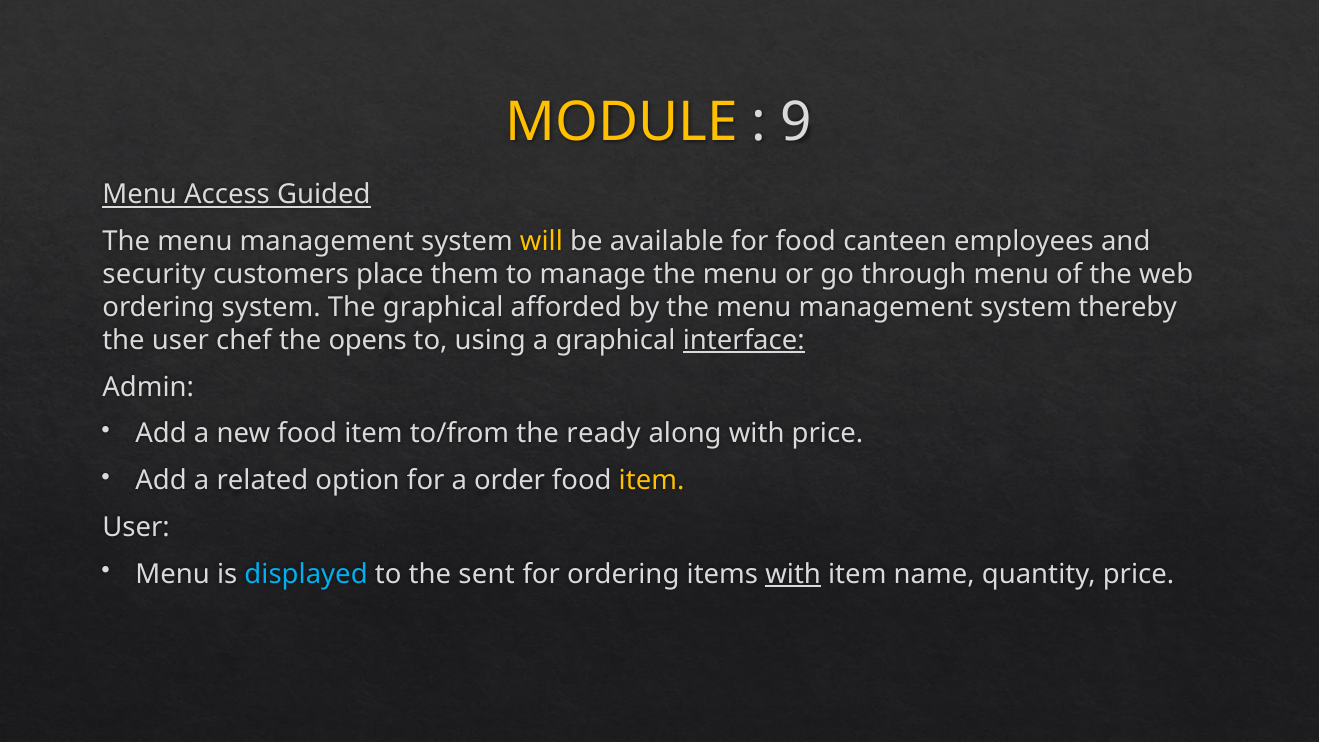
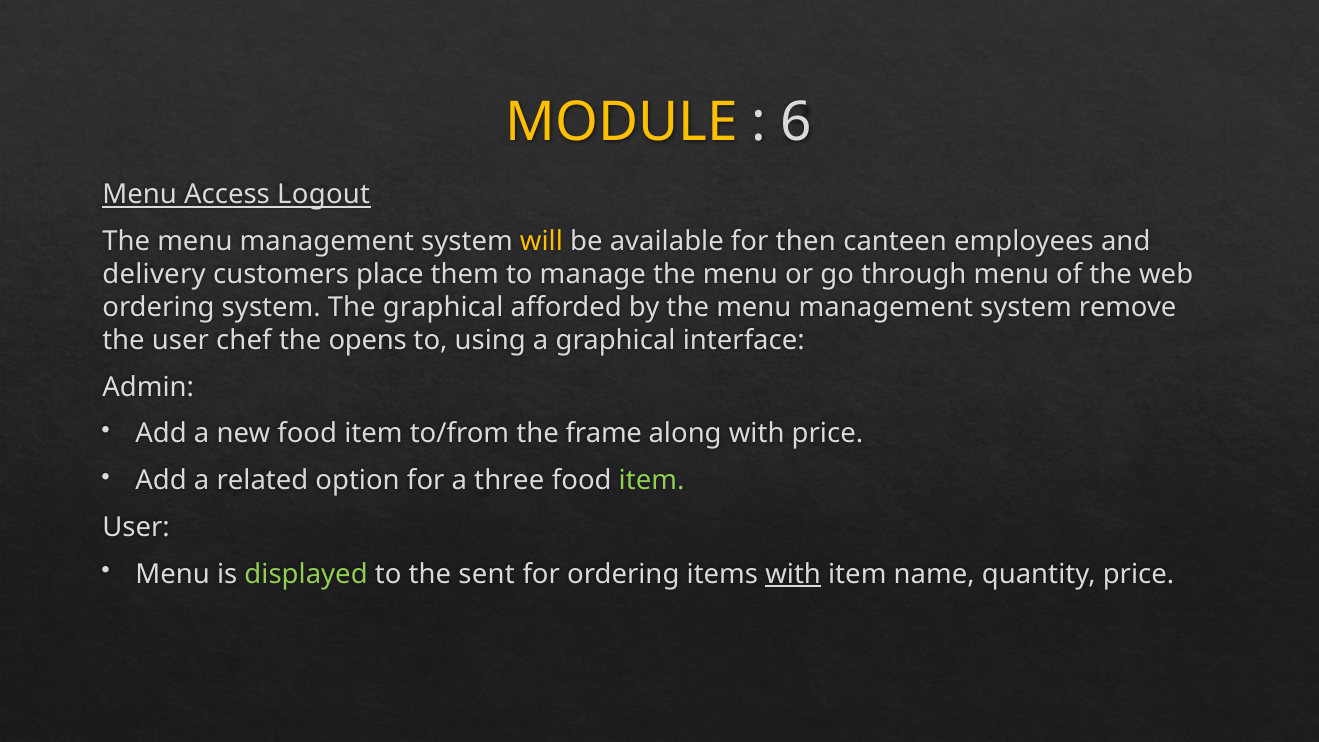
9: 9 -> 6 (796, 122)
Guided: Guided -> Logout (324, 194)
for food: food -> then (806, 241)
security: security -> delivery (154, 274)
thereby: thereby -> remove (1128, 307)
interface underline: present -> none (744, 340)
ready: ready -> frame (604, 434)
order: order -> three (509, 481)
item colour: yellow -> light green (652, 481)
displayed colour: light blue -> light green (306, 574)
